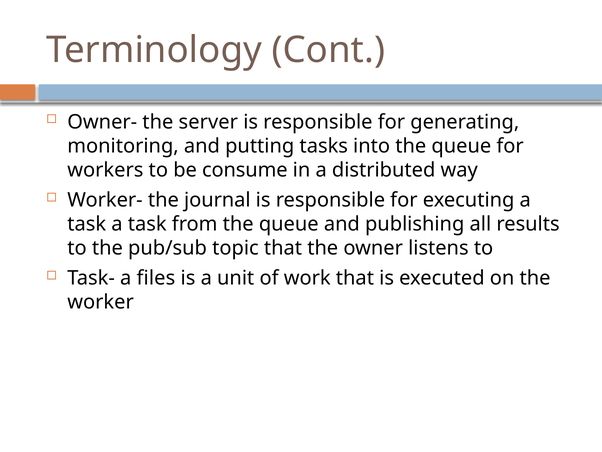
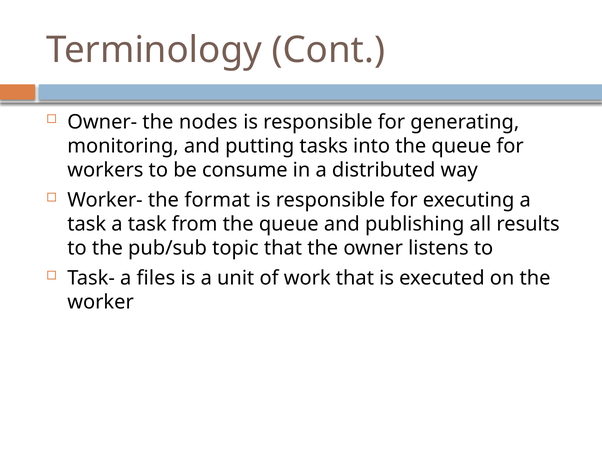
server: server -> nodes (208, 122)
journal: journal -> format (217, 200)
